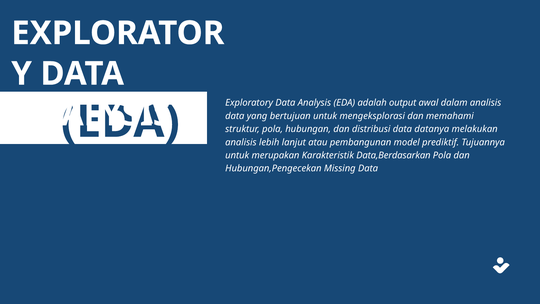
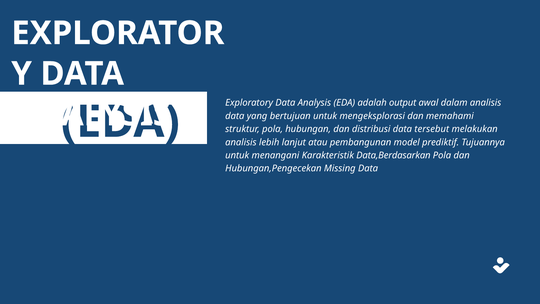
datanya: datanya -> tersebut (432, 129)
merupakan: merupakan -> menangani (275, 155)
